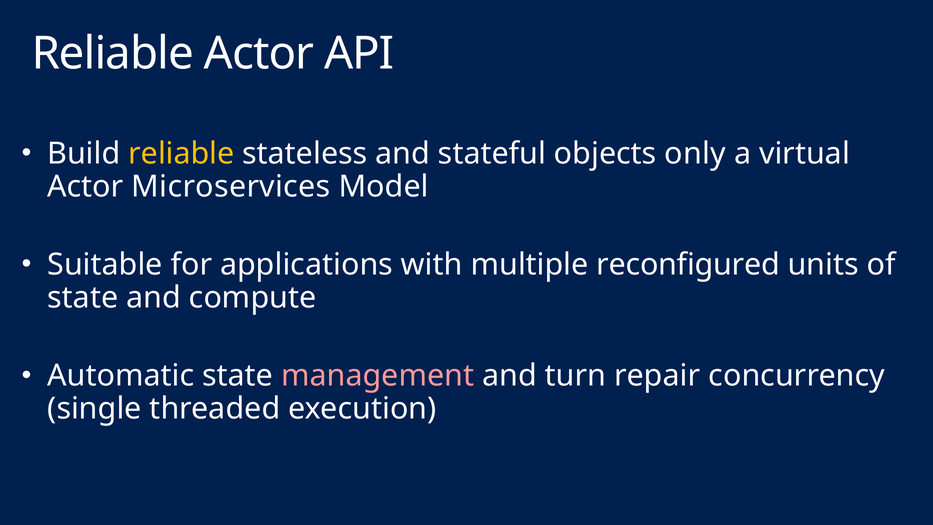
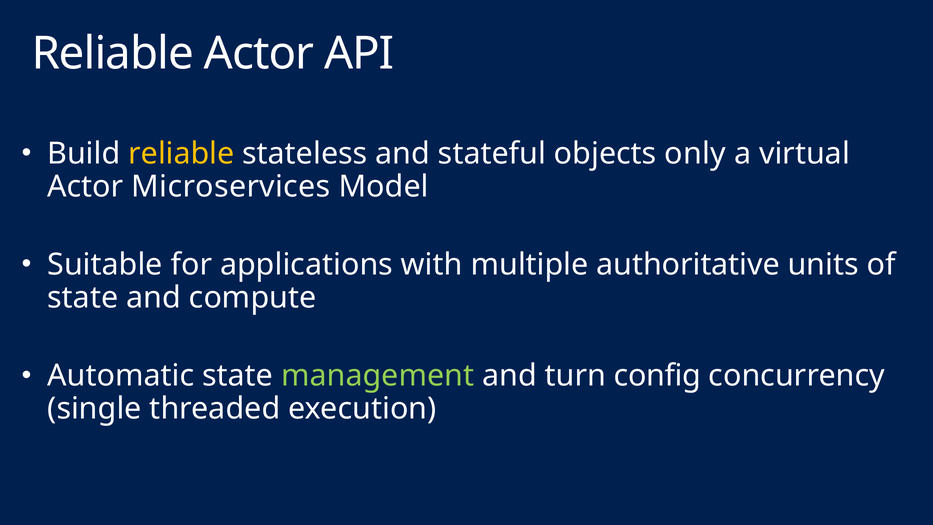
reconfigured: reconfigured -> authoritative (688, 264)
management colour: pink -> light green (378, 376)
repair: repair -> config (657, 376)
